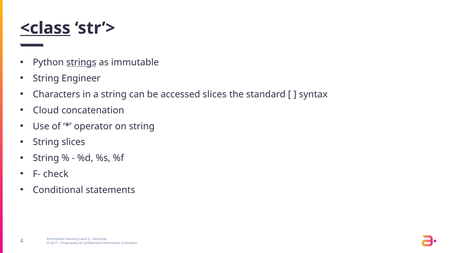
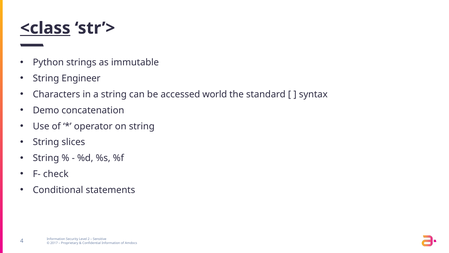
strings underline: present -> none (81, 62)
accessed slices: slices -> world (215, 94)
Cloud: Cloud -> Demo (46, 110)
